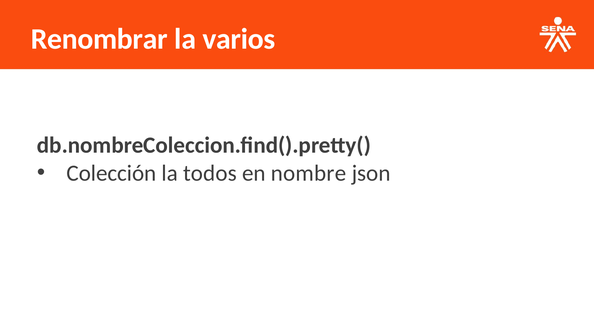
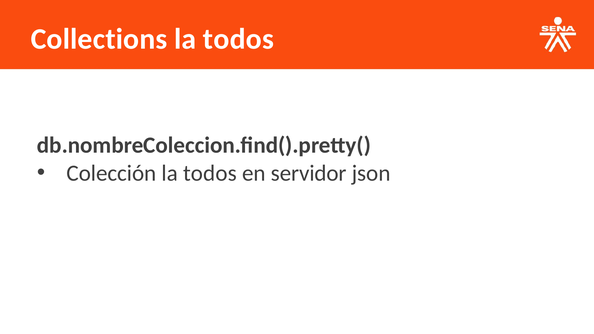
Renombrar: Renombrar -> Collections (99, 39)
varios: varios -> todos (238, 39)
nombre: nombre -> servidor (309, 173)
